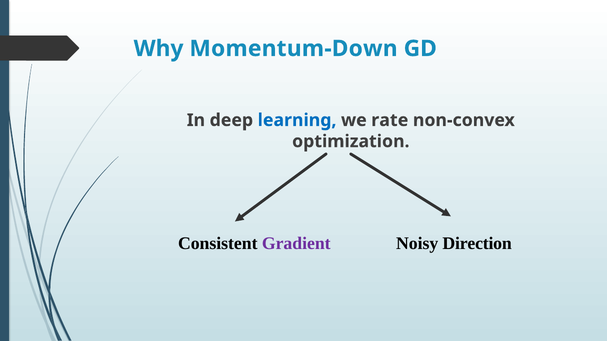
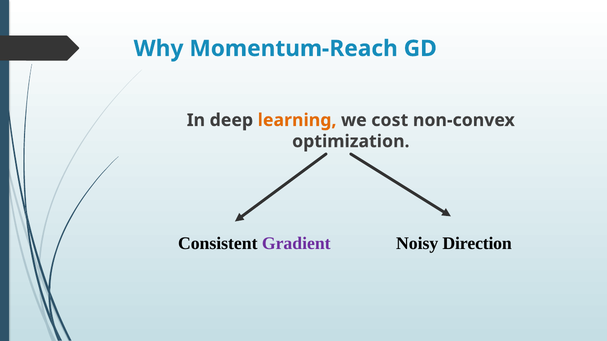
Momentum-Down: Momentum-Down -> Momentum-Reach (294, 49)
learning colour: blue -> orange (297, 120)
rate: rate -> cost (390, 120)
